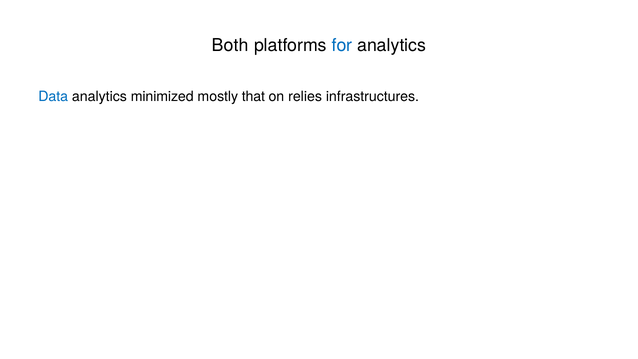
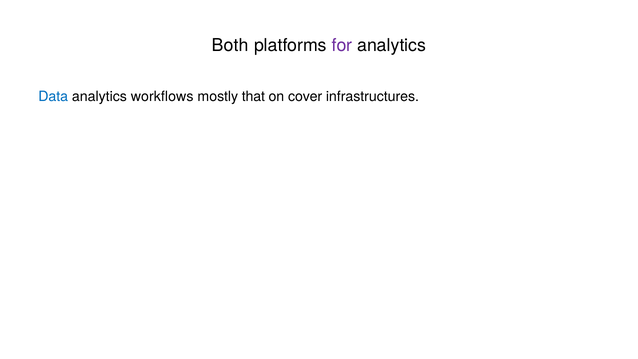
for colour: blue -> purple (342, 45)
minimized: minimized -> workflows (162, 96)
relies: relies -> cover (305, 96)
